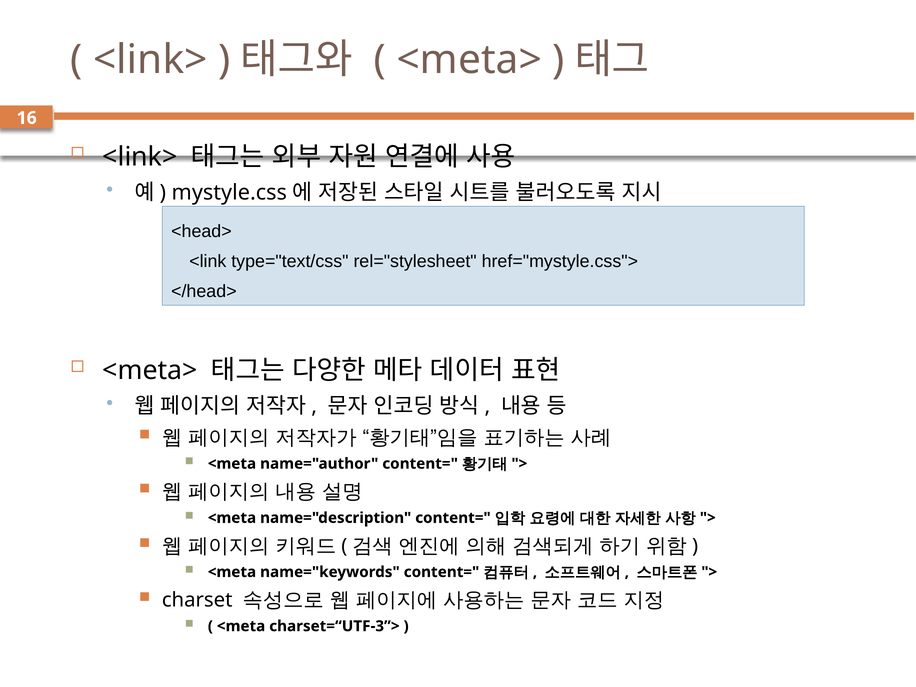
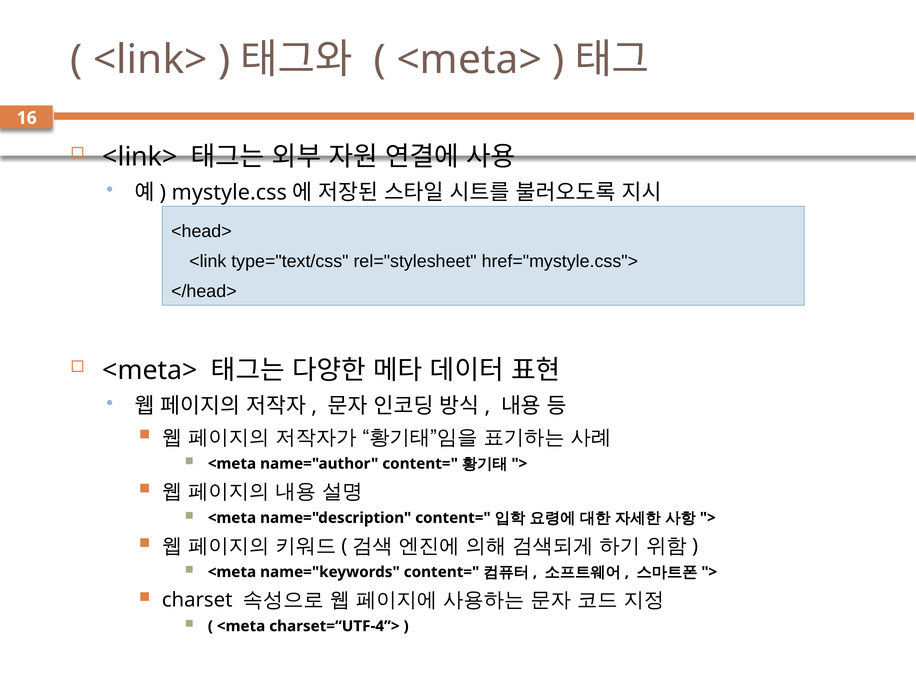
charset=“UTF-3”>: charset=“UTF-3”> -> charset=“UTF-4”> (334, 626)
